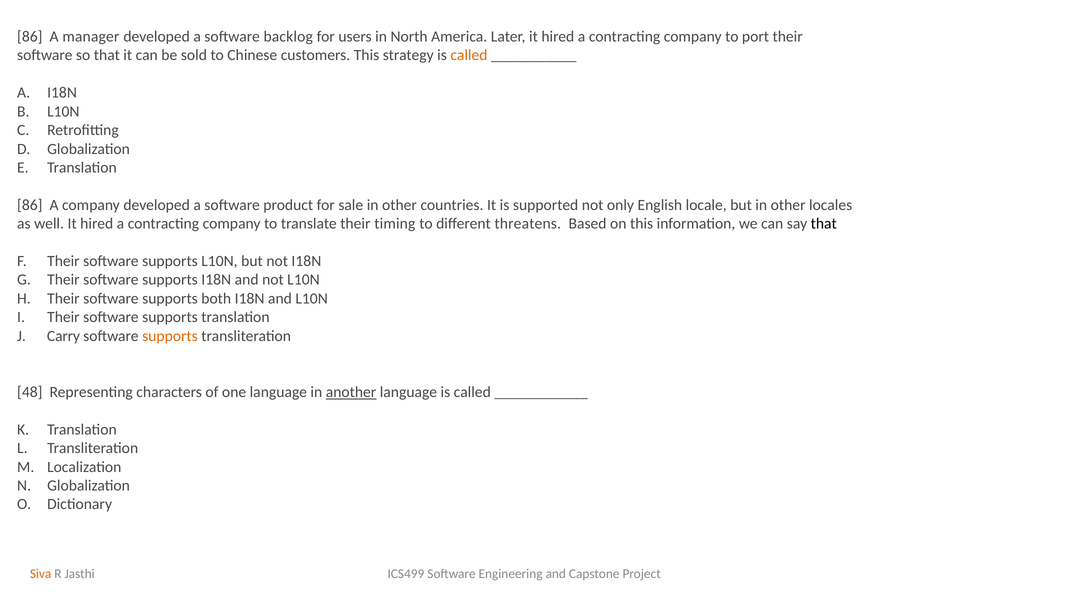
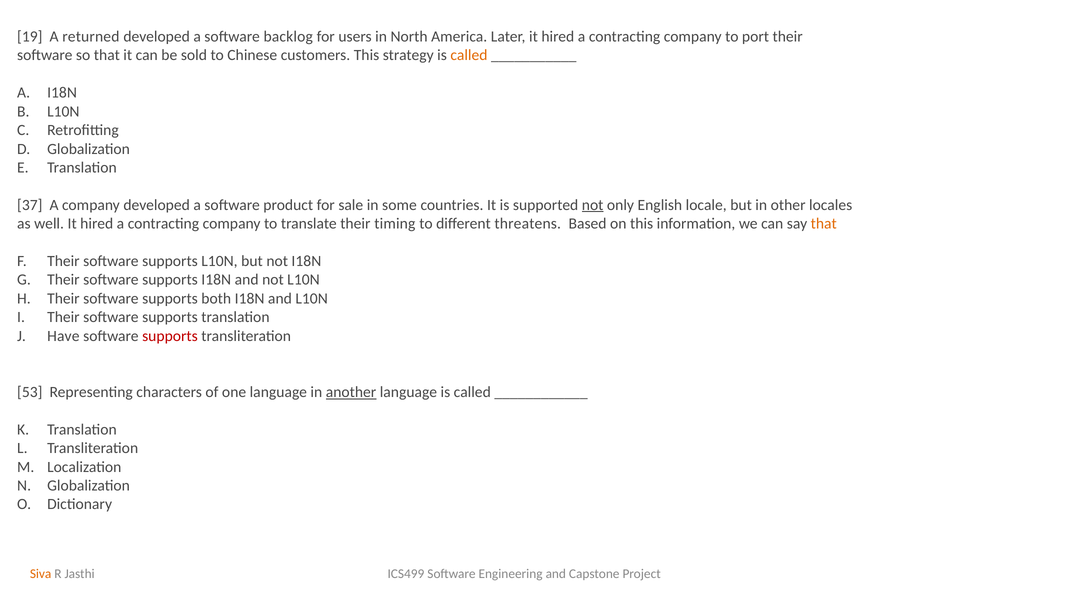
86: 86 -> 19 (30, 37)
manager: manager -> returned (91, 37)
86: 86 -> 37 (30, 205)
sale in other: other -> some (399, 205)
not underline: none -> present (593, 205)
that colour: black -> orange (824, 224)
Carry: Carry -> Have (63, 336)
supports colour: orange -> red (170, 336)
48: 48 -> 53 (30, 392)
